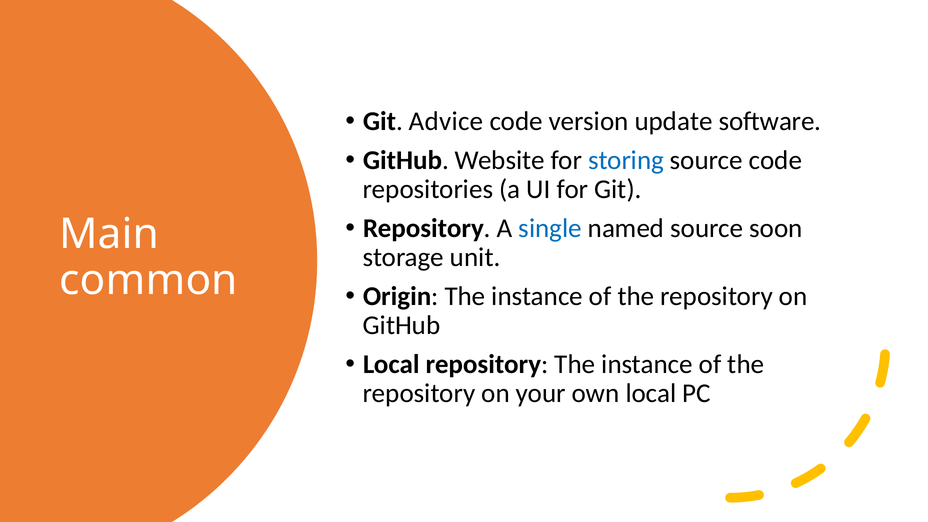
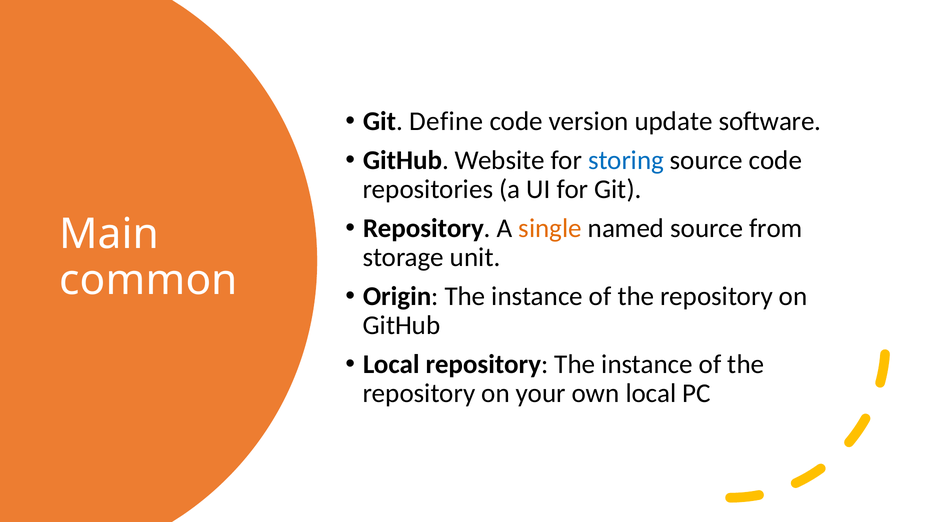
Advice: Advice -> Define (446, 121)
single colour: blue -> orange (550, 228)
soon: soon -> from (776, 228)
